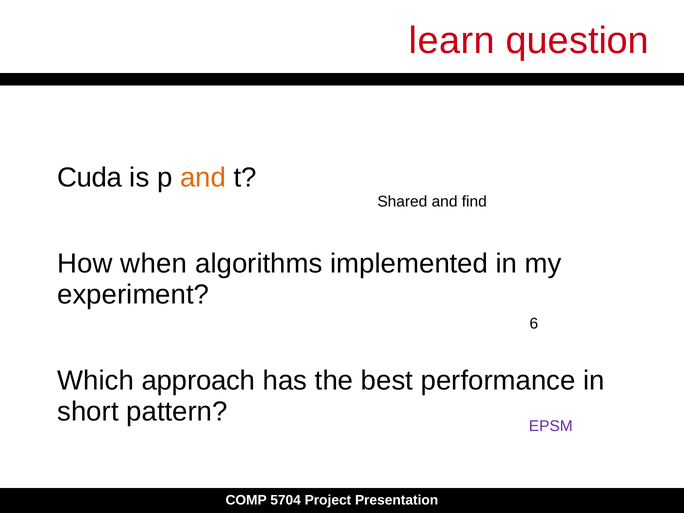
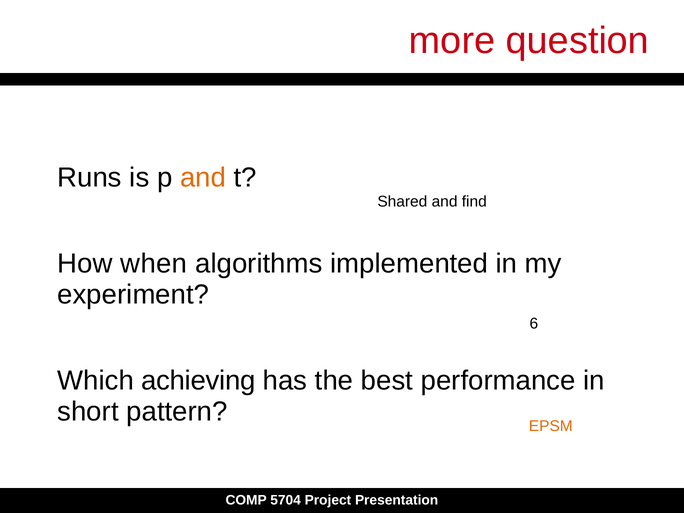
learn: learn -> more (452, 41)
Cuda: Cuda -> Runs (90, 178)
approach: approach -> achieving (198, 381)
EPSM colour: purple -> orange (551, 426)
